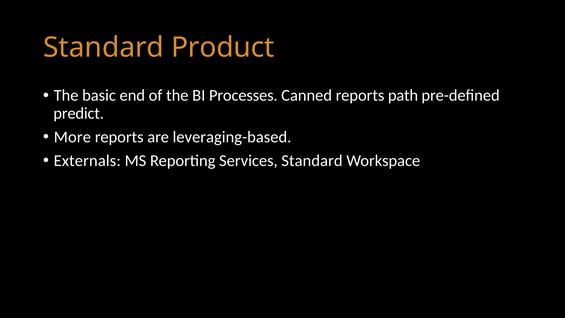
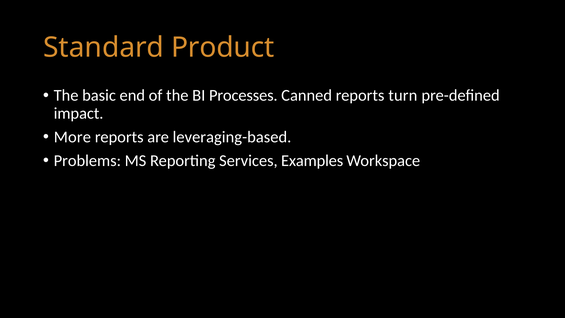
path: path -> turn (403, 95)
predict: predict -> impact (79, 113)
Externals: Externals -> Problems (87, 161)
Services Standard: Standard -> Examples (312, 161)
